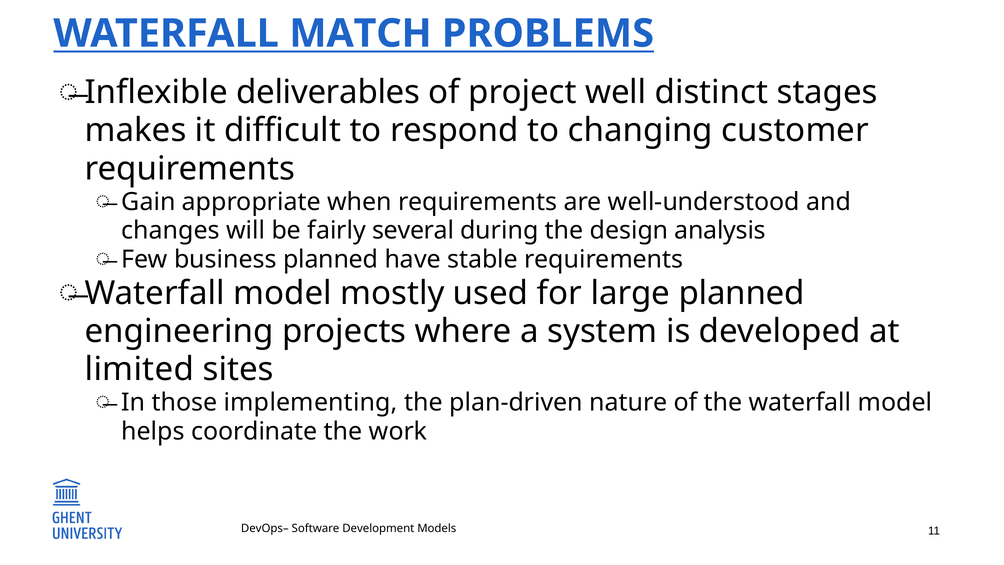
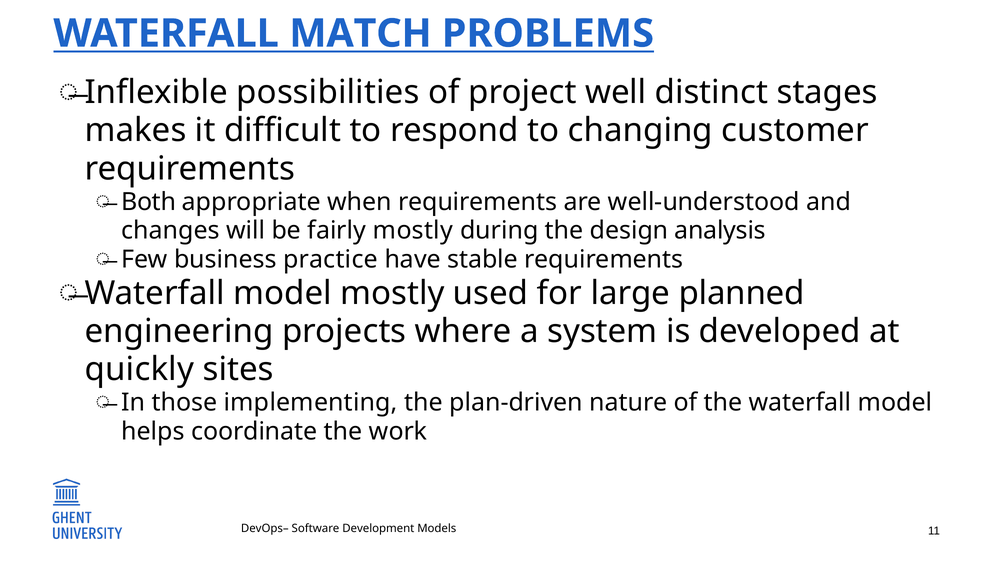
deliverables: deliverables -> possibilities (328, 92)
Gain: Gain -> Both (149, 202)
fairly several: several -> mostly (413, 231)
business planned: planned -> practice (330, 259)
limited: limited -> quickly (139, 369)
